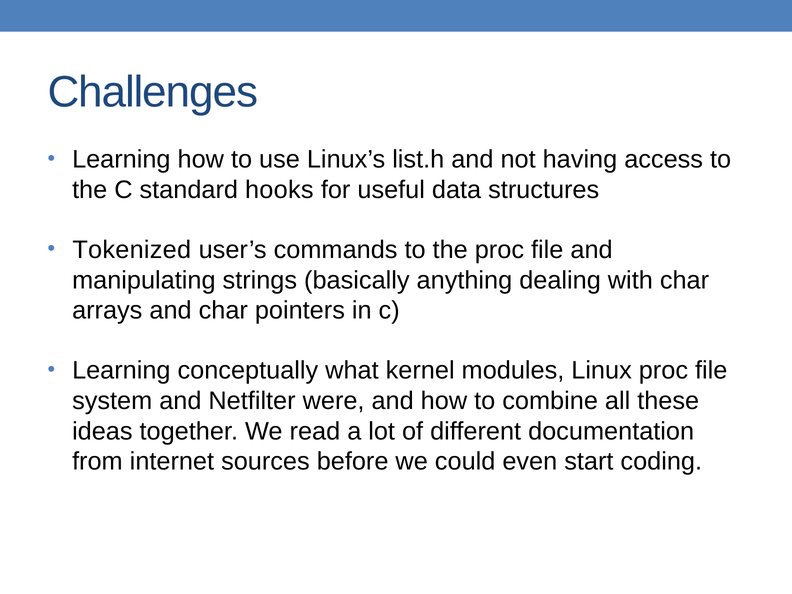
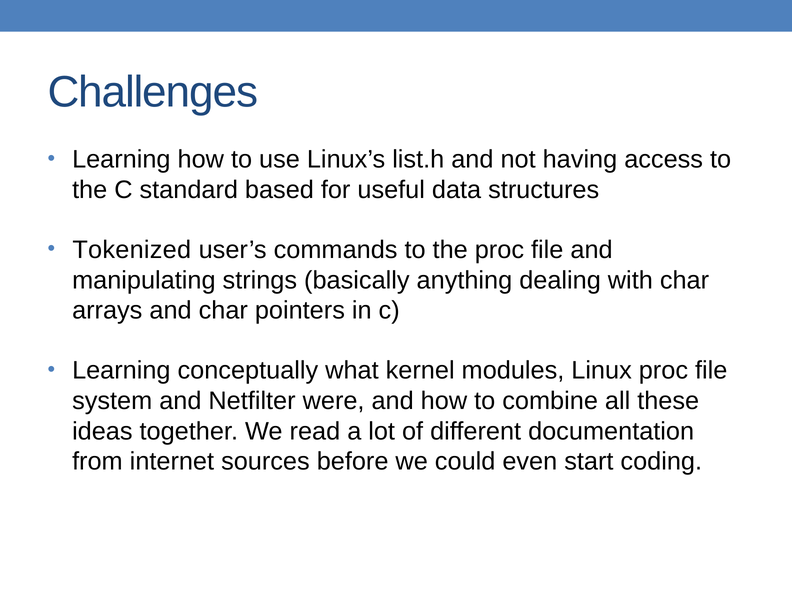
hooks: hooks -> based (279, 190)
